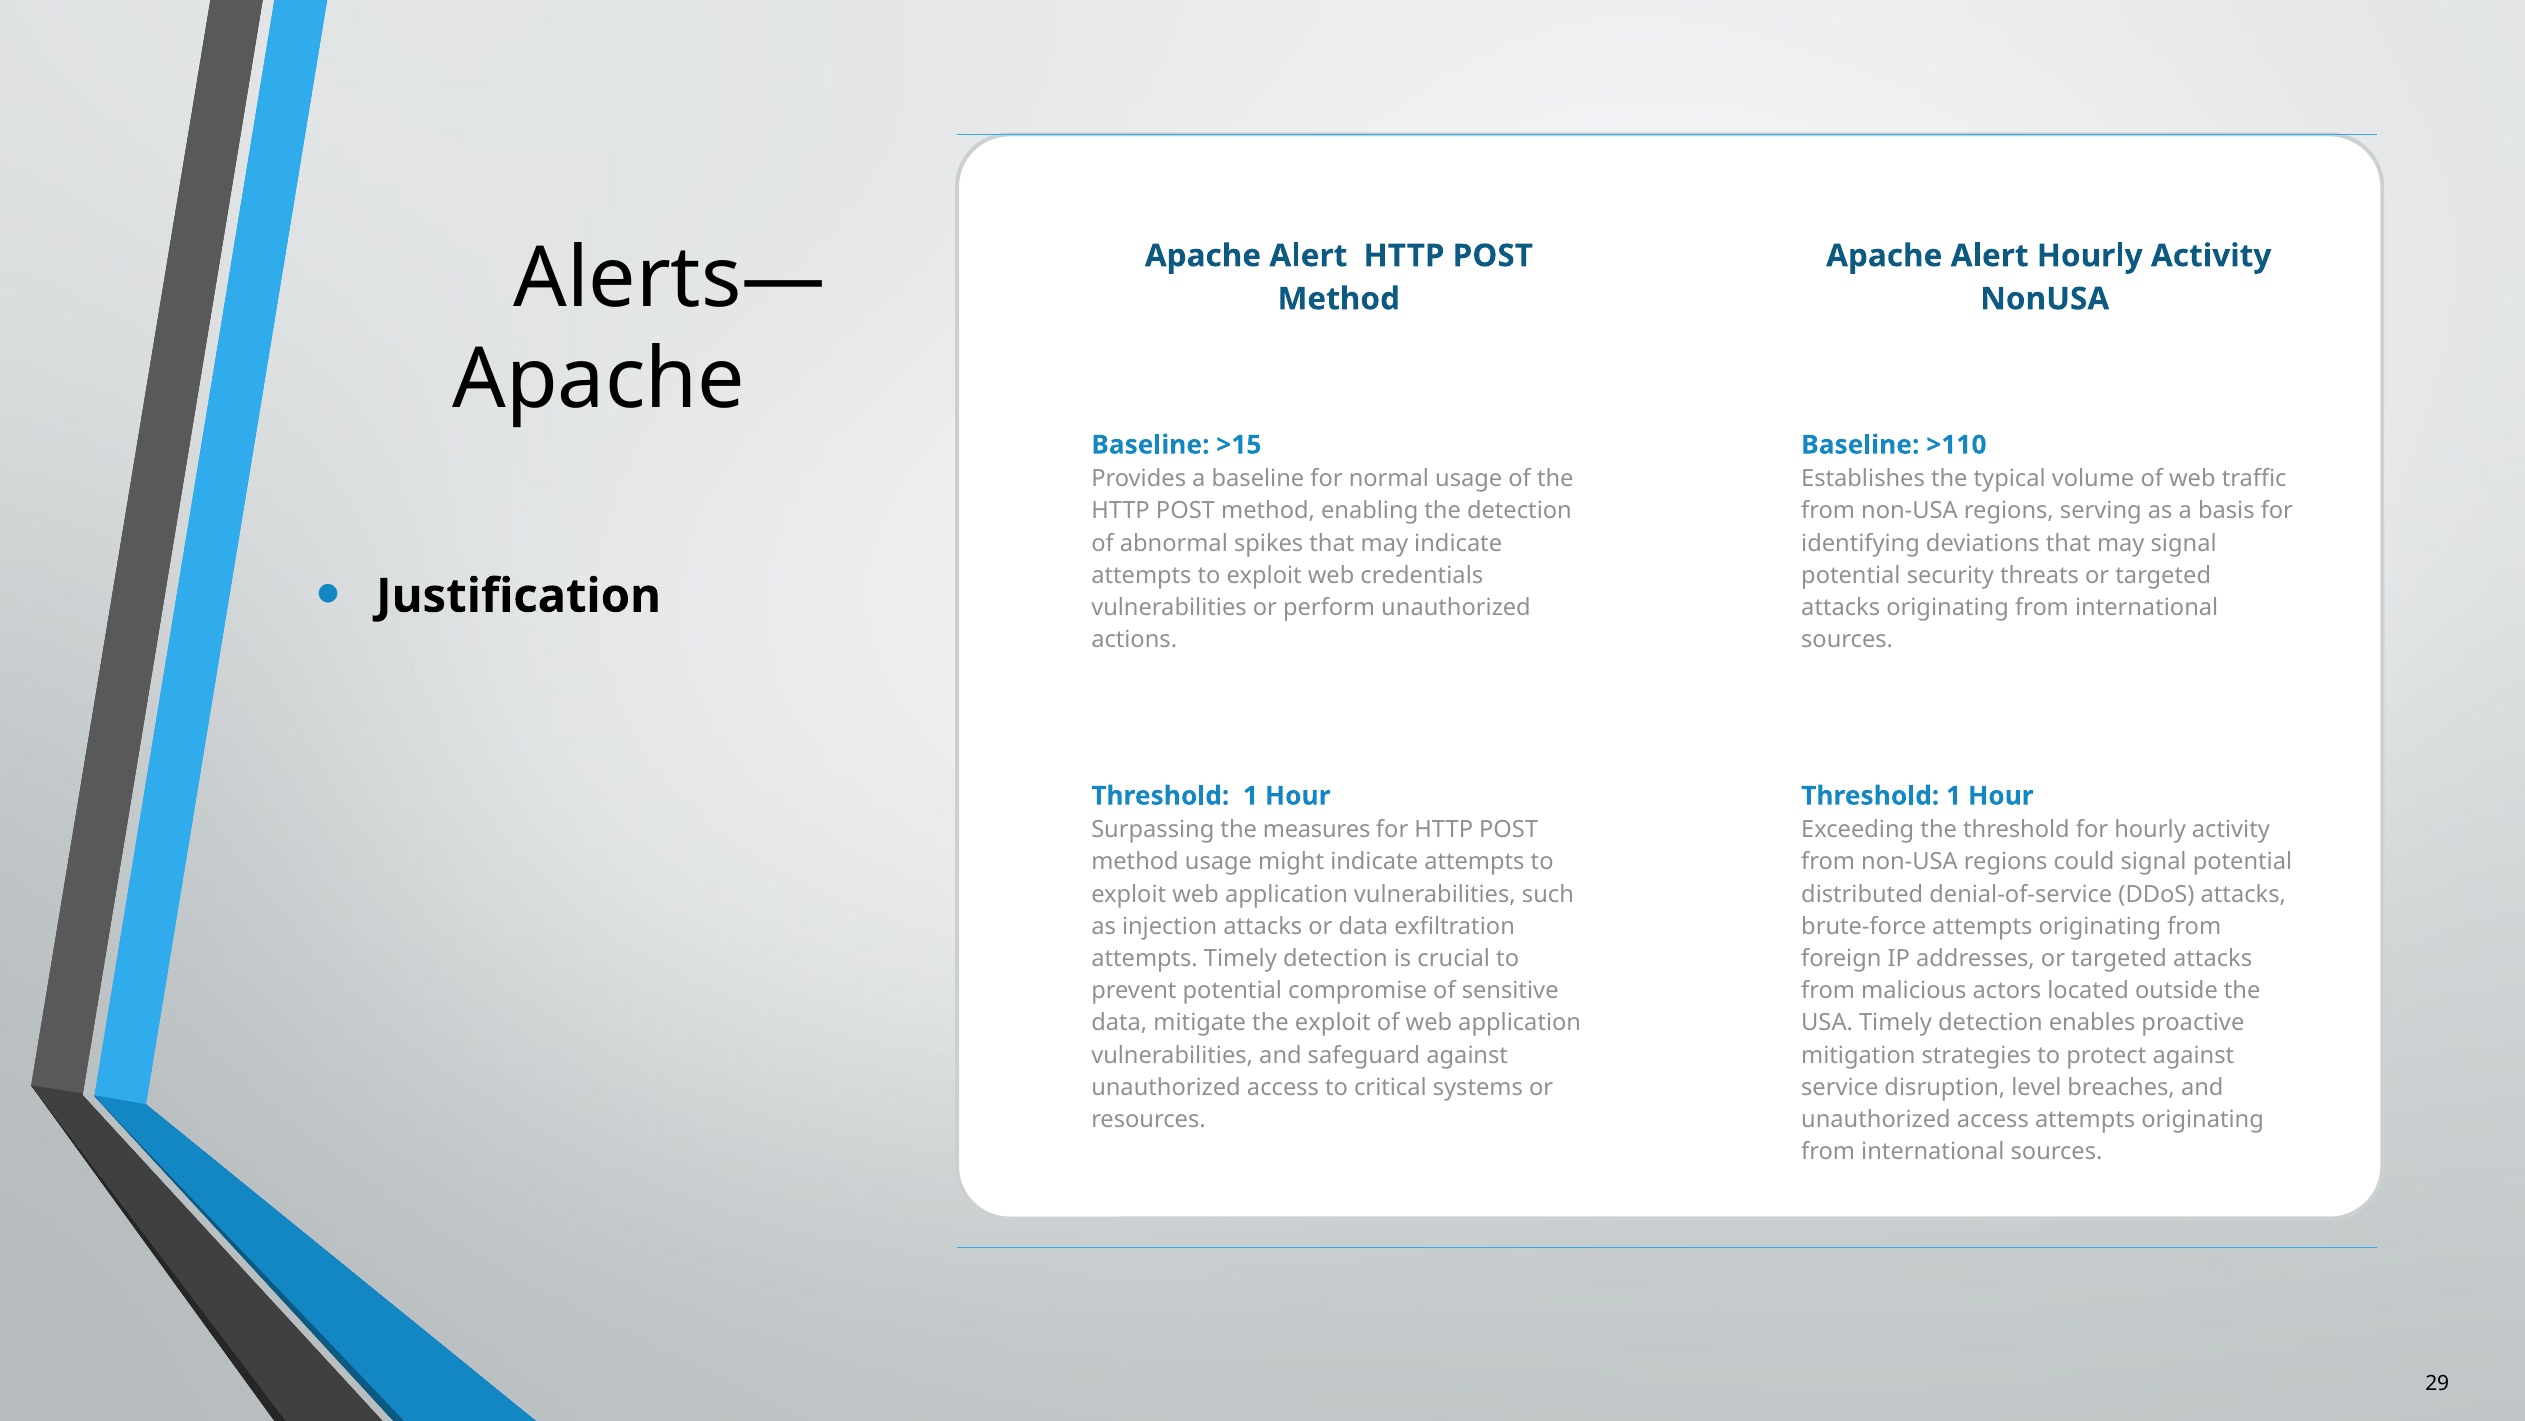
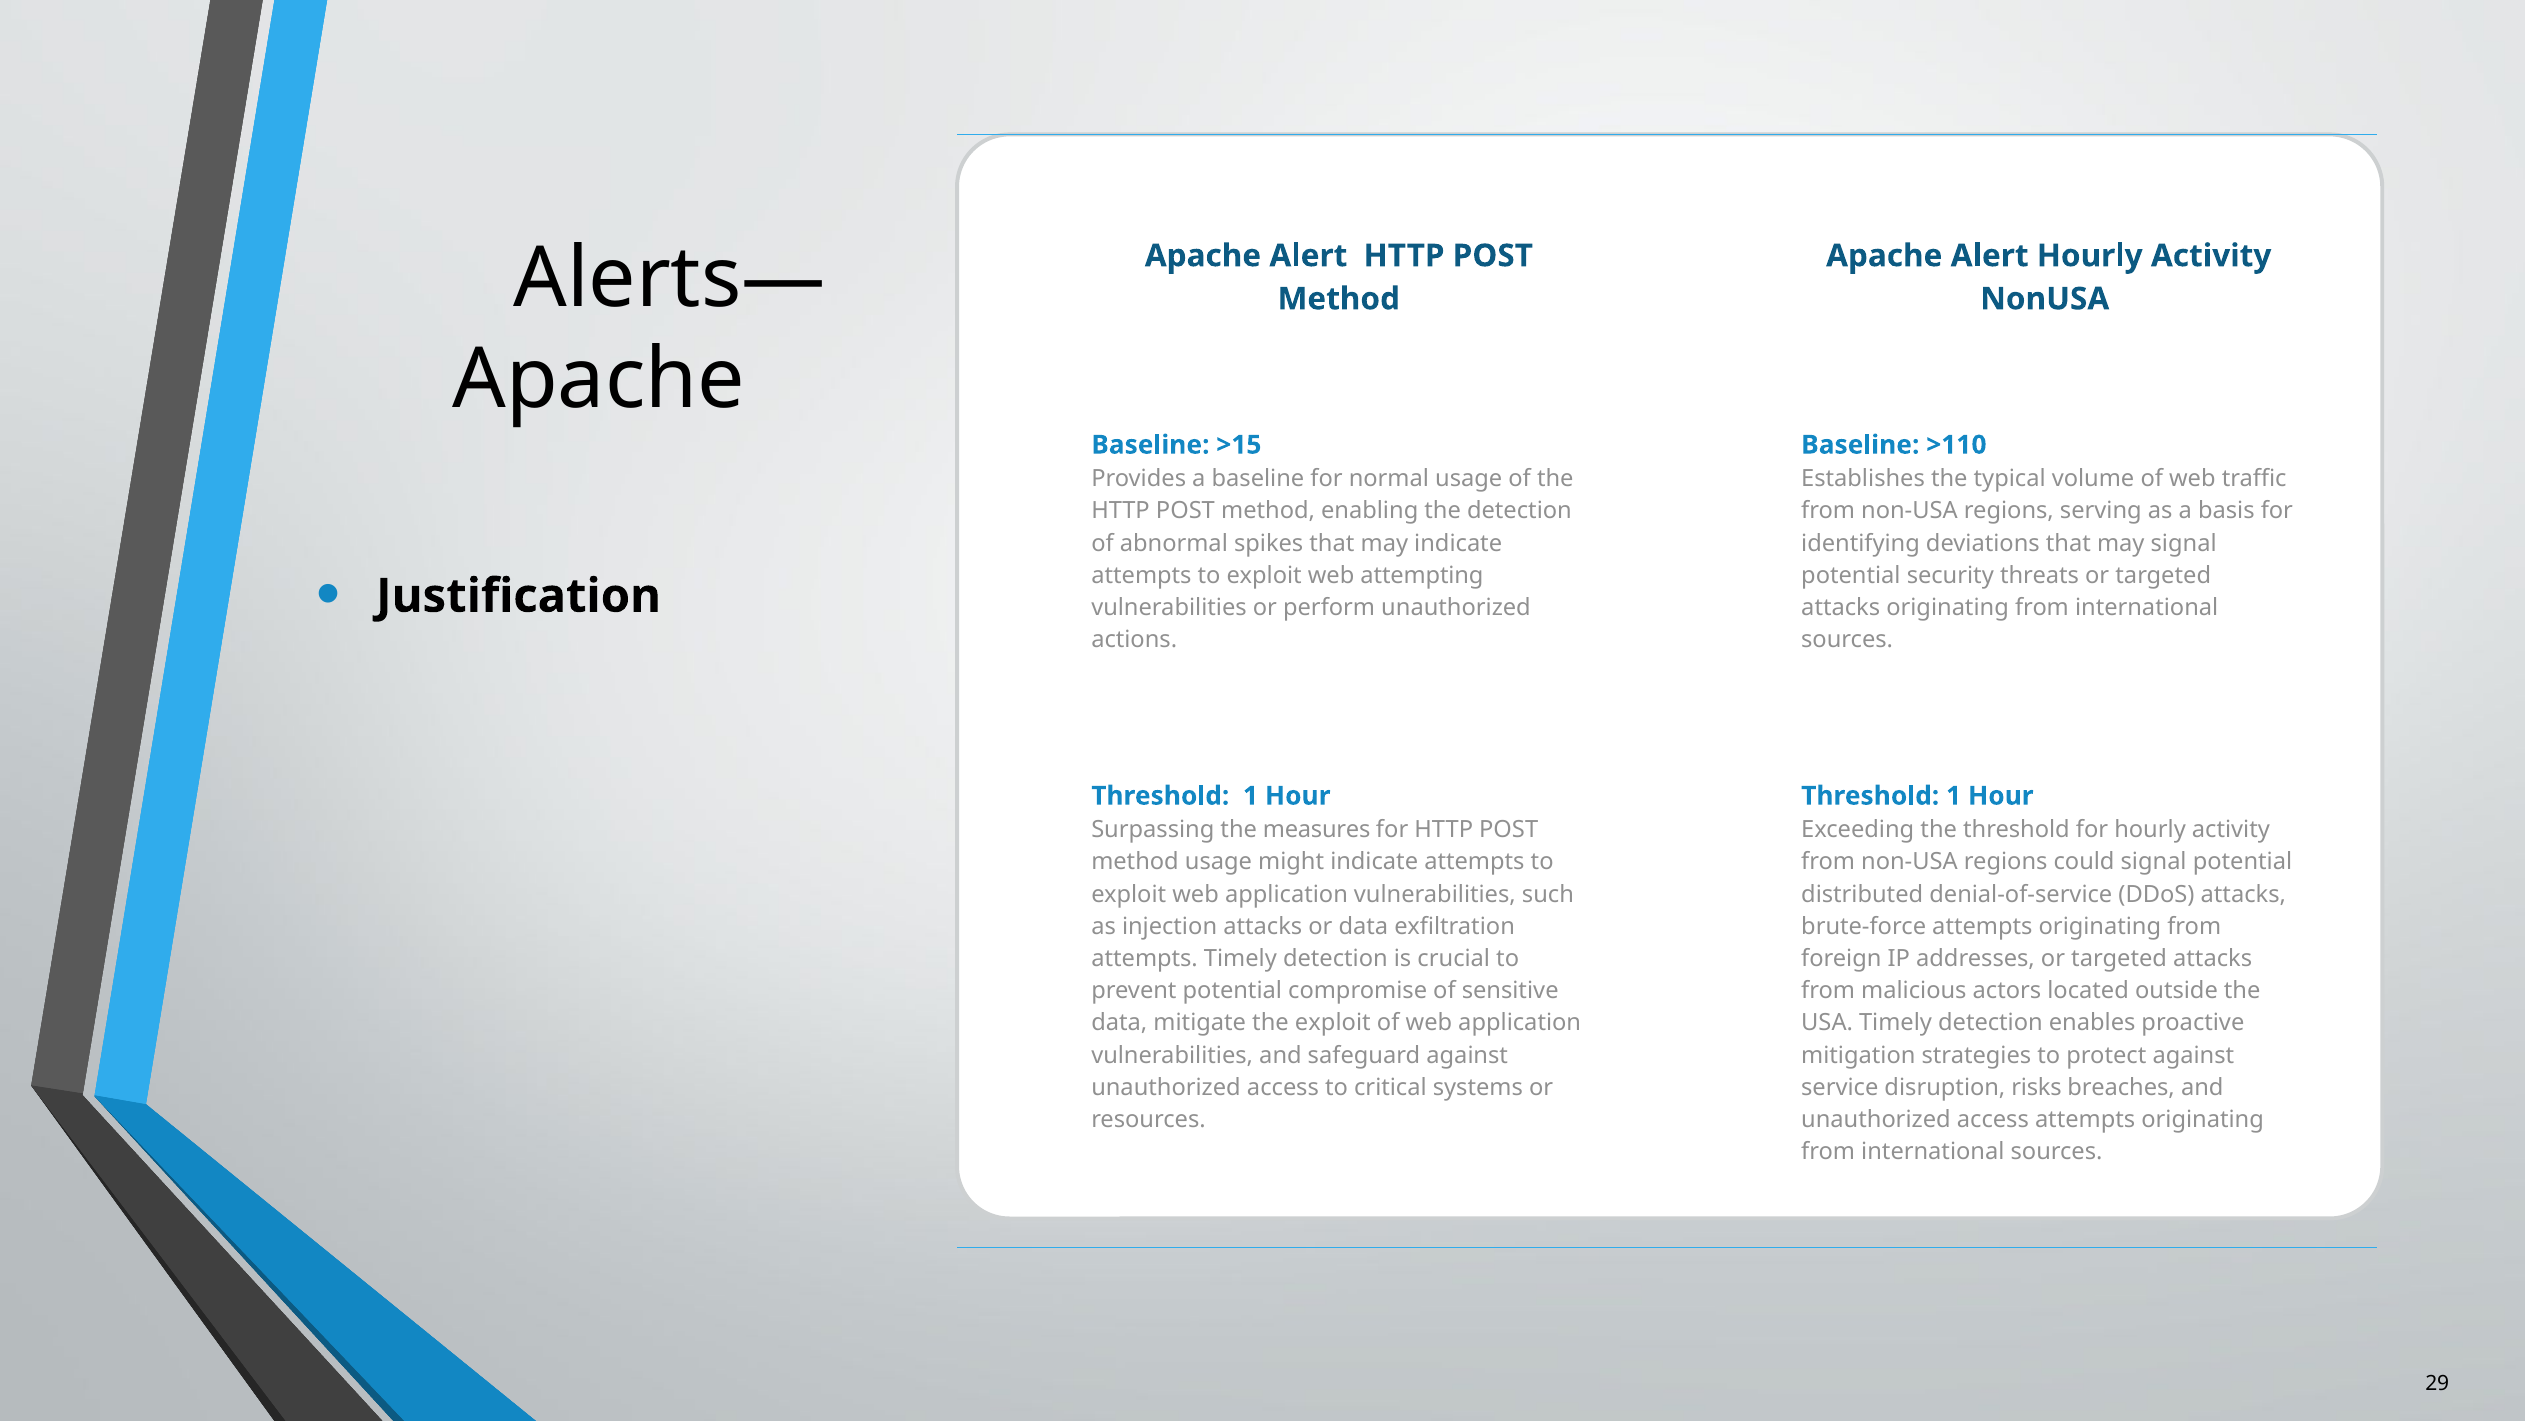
credentials: credentials -> attempting (1422, 575)
level: level -> risks (2036, 1087)
